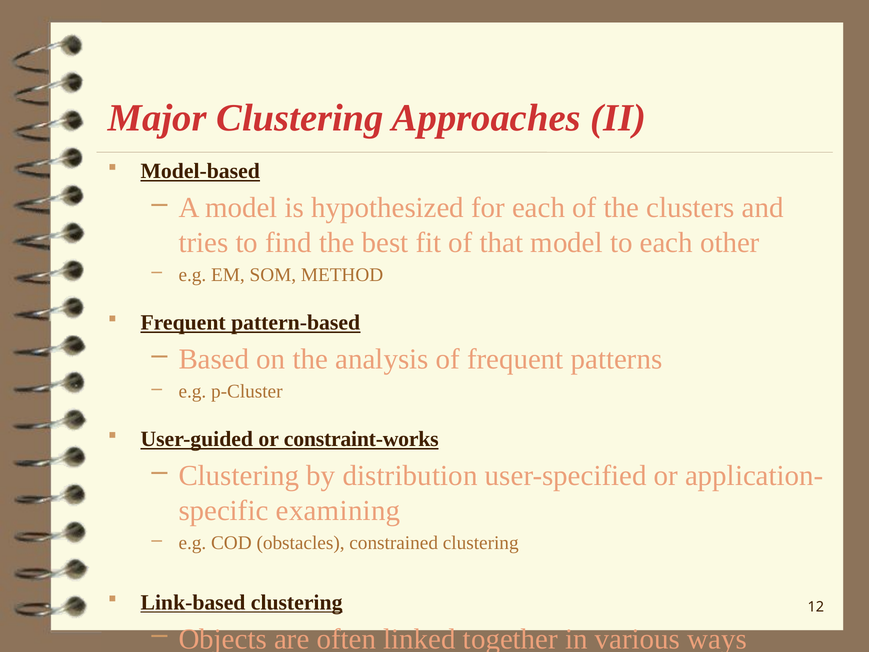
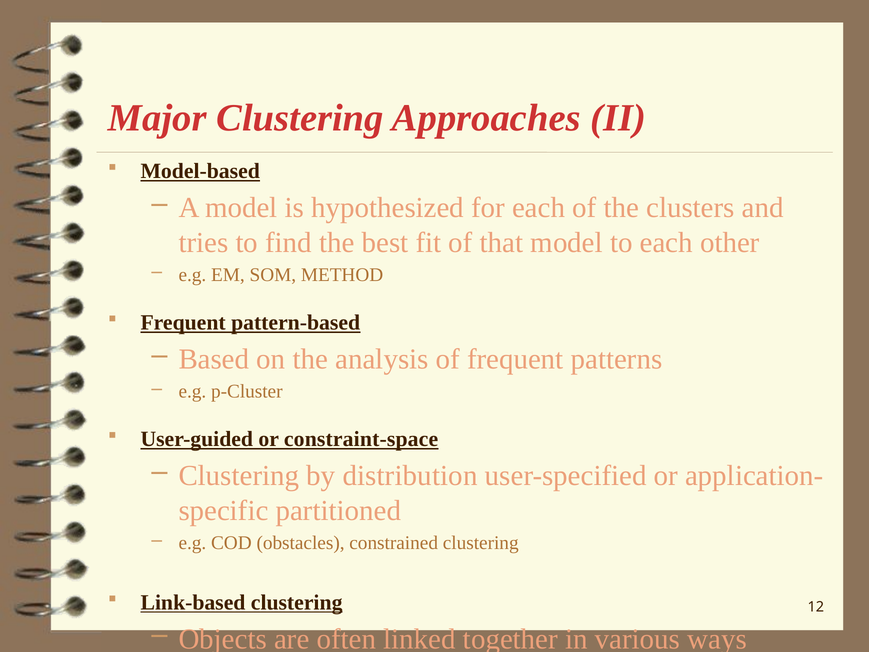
constraint-works: constraint-works -> constraint-space (361, 439)
examining: examining -> partitioned (338, 511)
